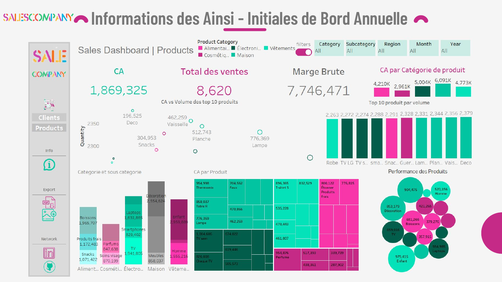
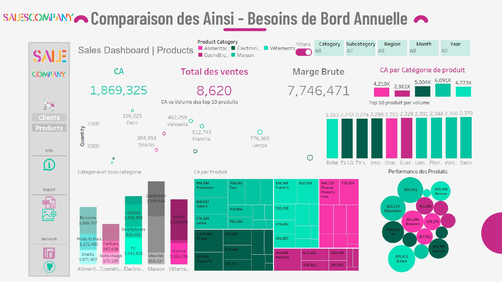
Informations: Informations -> Comparaison (132, 19)
Initiales: Initiales -> Besoins (273, 19)
